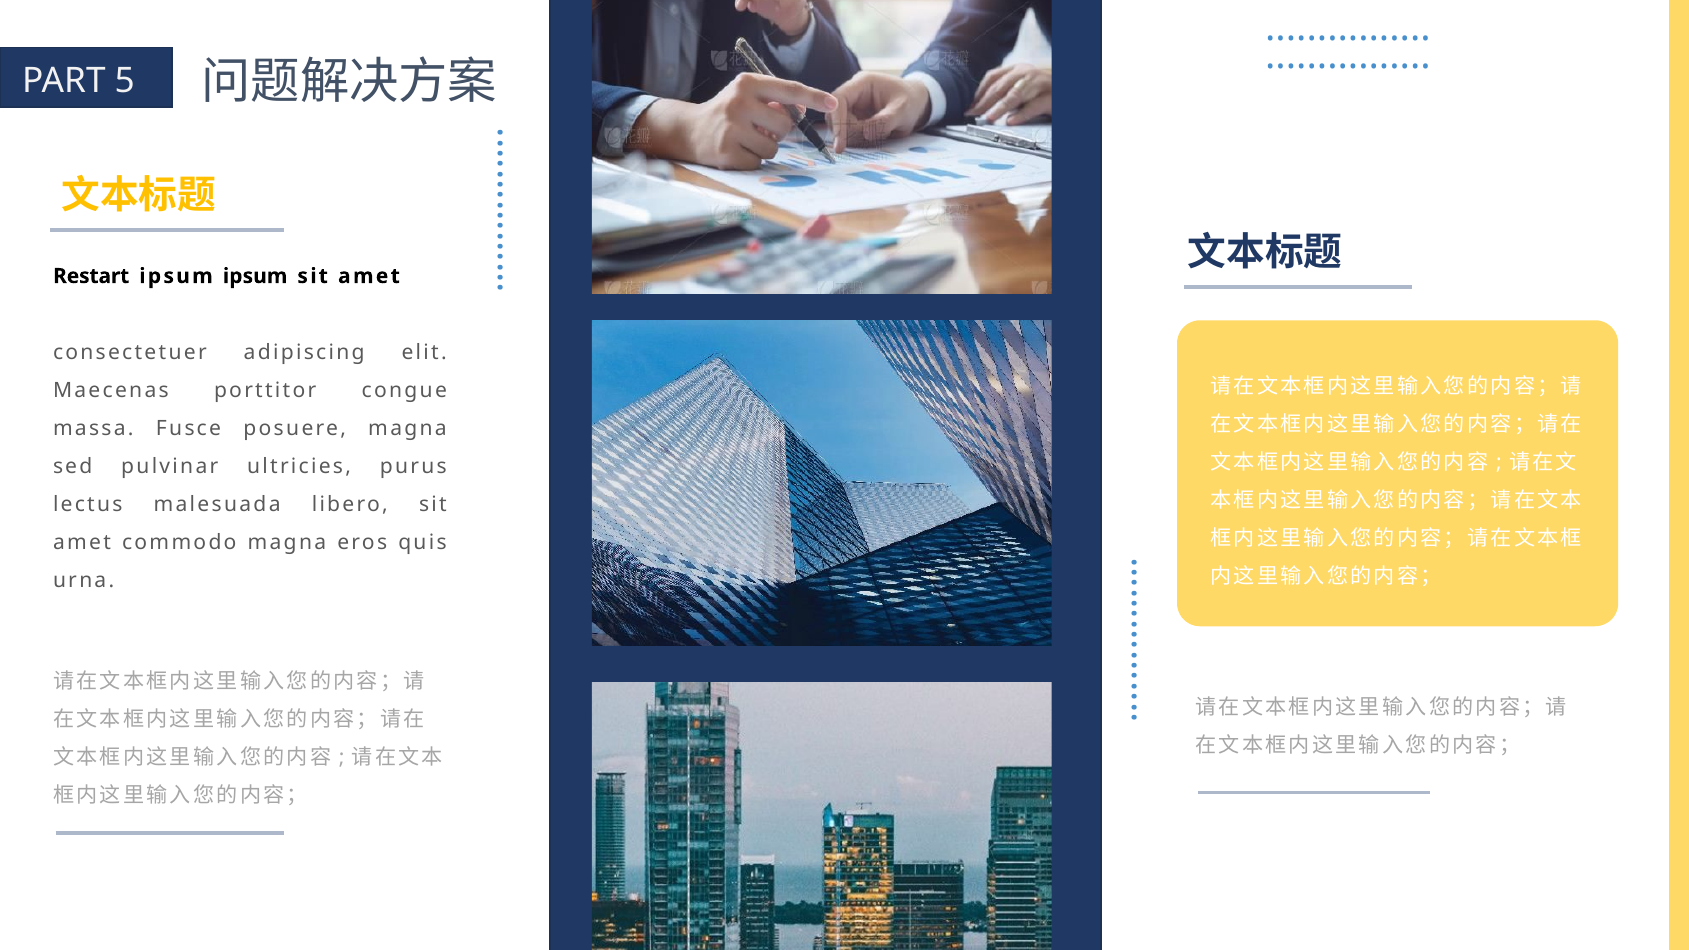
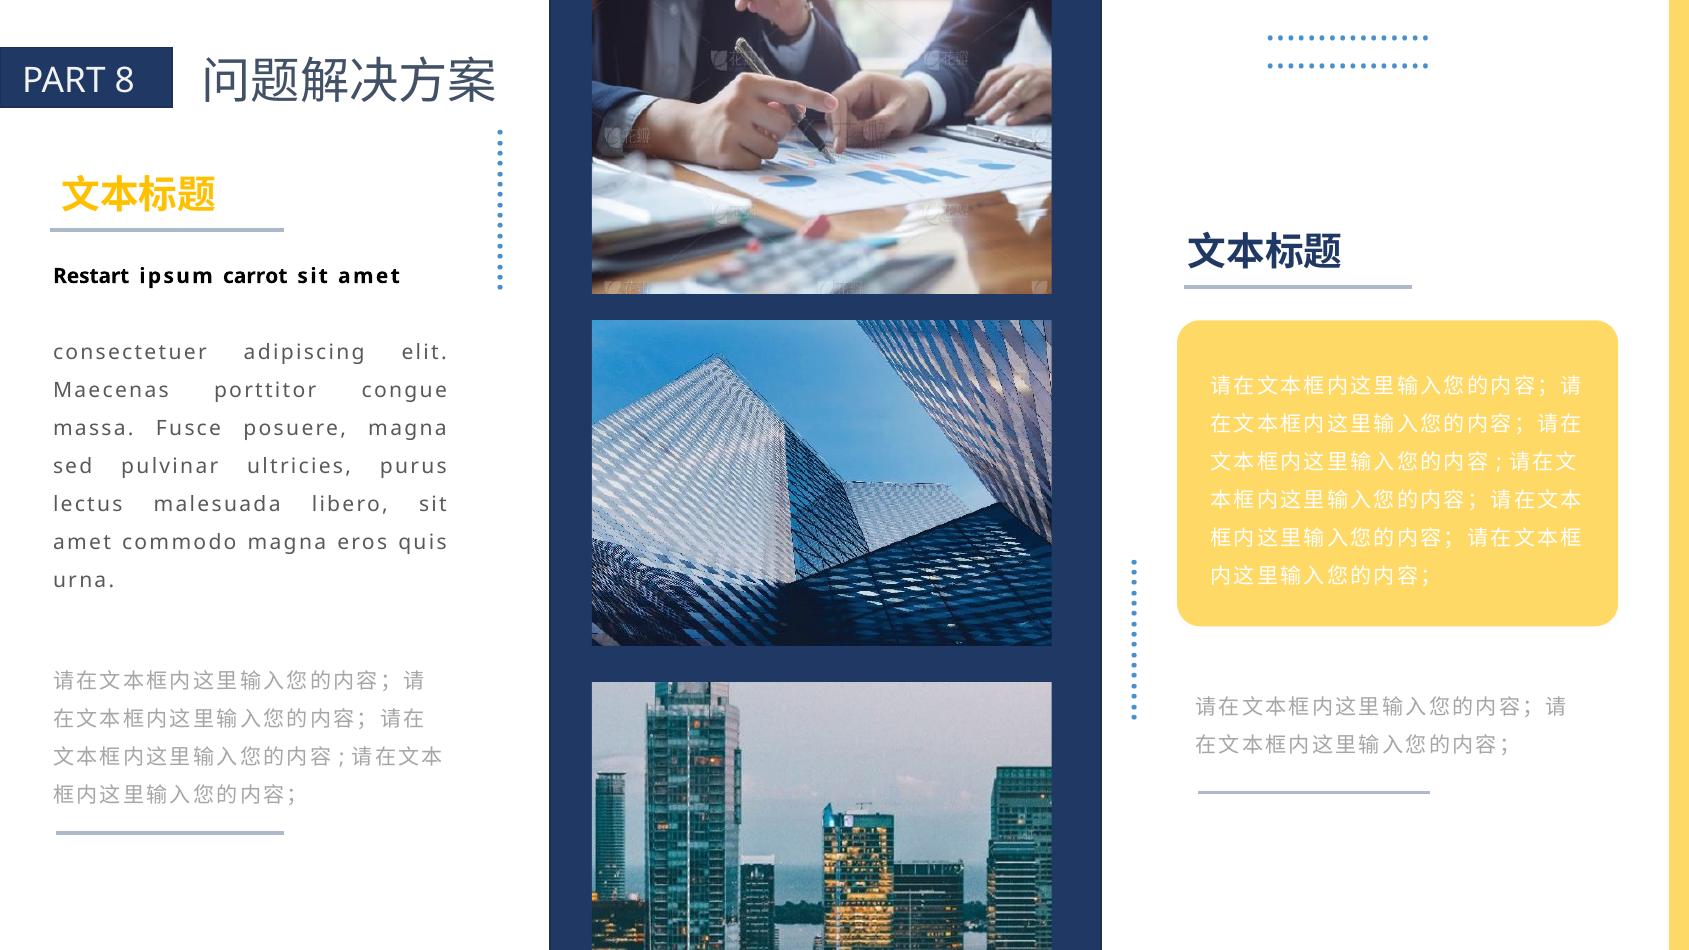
5: 5 -> 8 (125, 81)
ipsum ipsum: ipsum -> carrot (255, 276)
